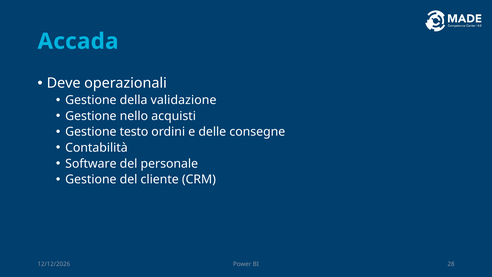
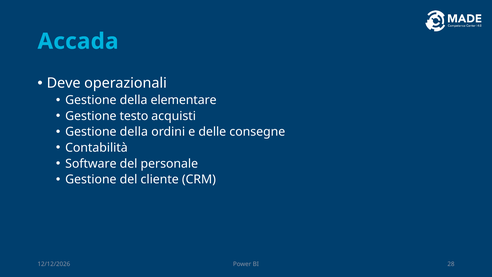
validazione: validazione -> elementare (184, 100)
nello: nello -> testo (134, 116)
testo: testo -> della (134, 132)
